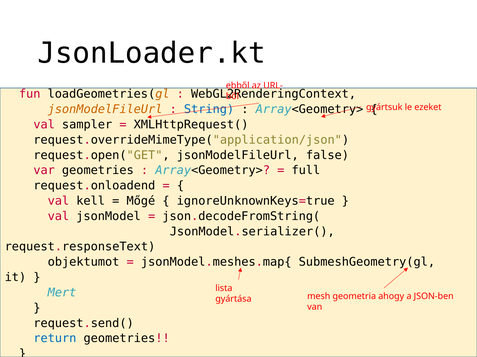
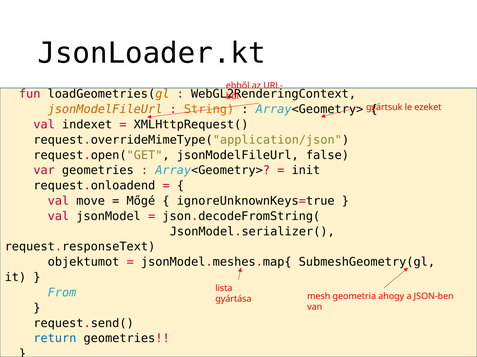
String colour: blue -> orange (209, 109)
sampler: sampler -> indexet (87, 125)
full: full -> init (306, 171)
kell: kell -> move (91, 201)
Mert: Mert -> From (62, 293)
